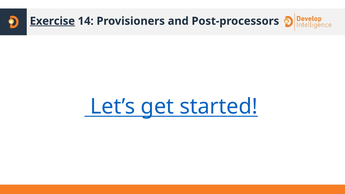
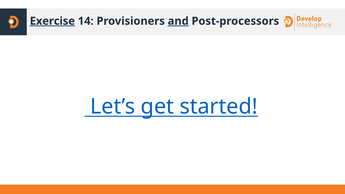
and underline: none -> present (178, 21)
